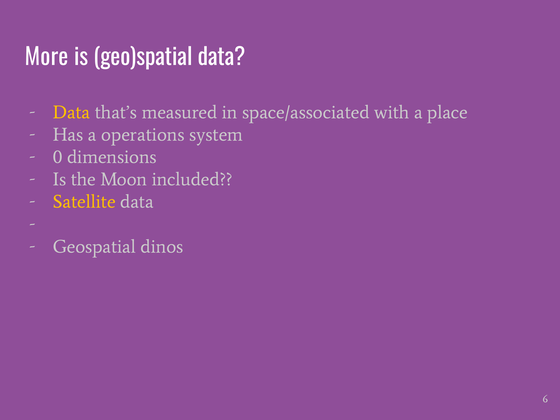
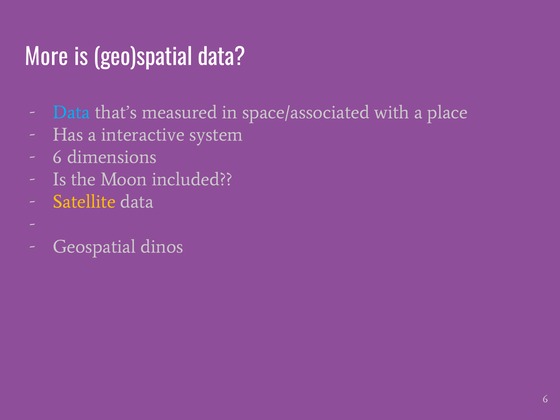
Data colour: yellow -> light blue (71, 112)
operations: operations -> interactive (143, 135)
0: 0 -> 6 (57, 157)
